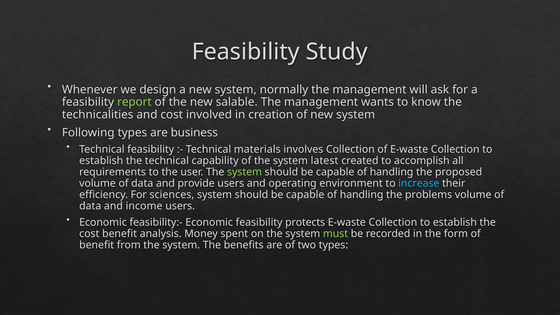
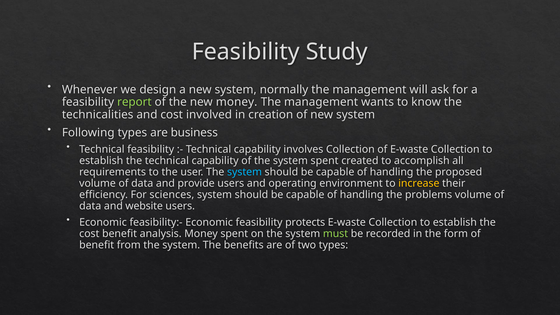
new salable: salable -> money (237, 102)
materials: materials -> capability (257, 149)
system latest: latest -> spent (325, 161)
system colour: light green -> light blue (244, 172)
increase colour: light blue -> yellow (419, 183)
income: income -> website (144, 206)
